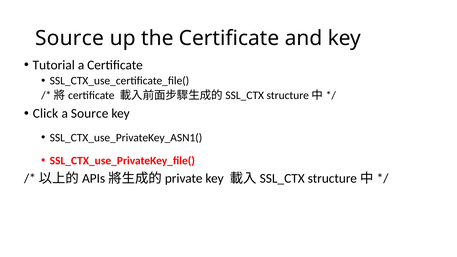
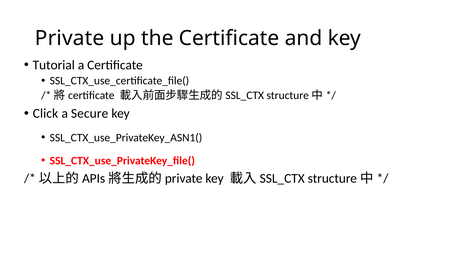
Source: Source -> Private (70, 38)
a Source: Source -> Secure (90, 114)
